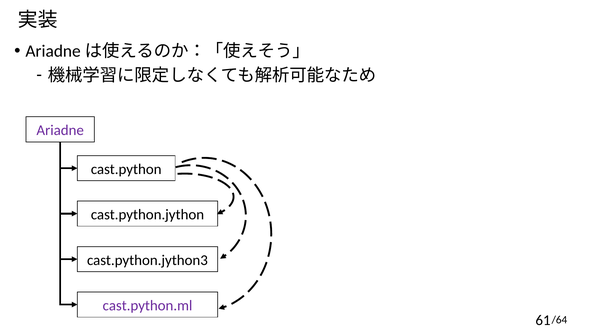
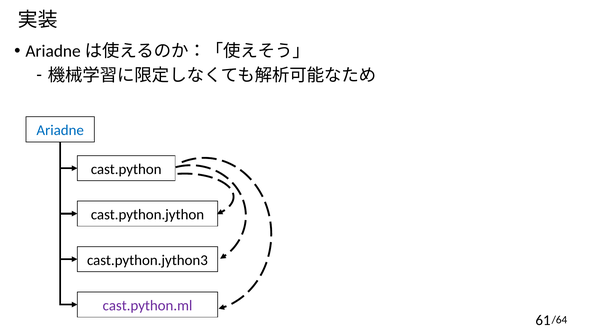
Ariadne colour: purple -> blue (60, 130)
